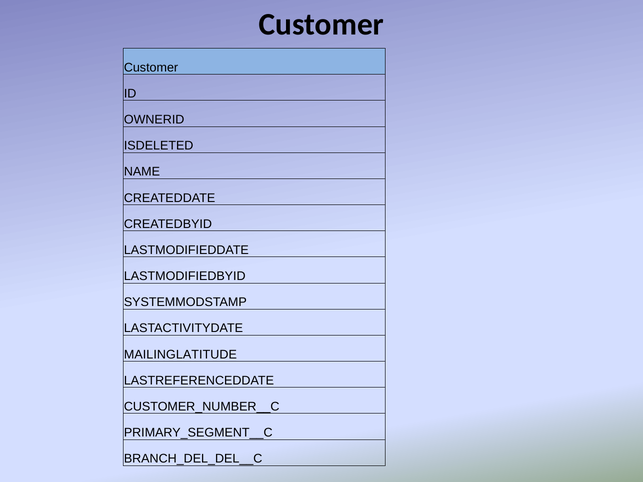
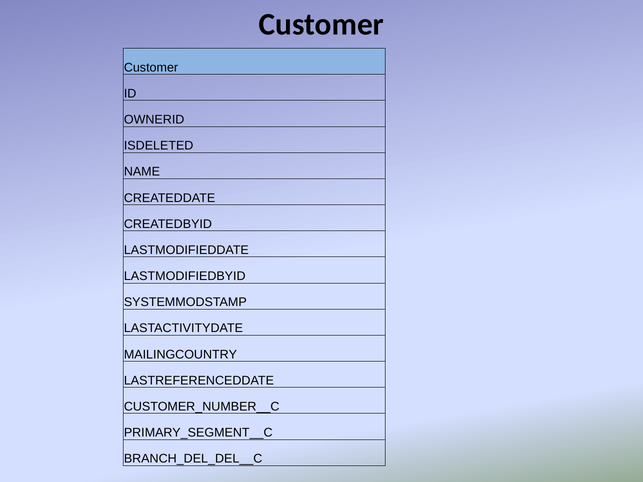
MAILINGLATITUDE: MAILINGLATITUDE -> MAILINGCOUNTRY (180, 355)
